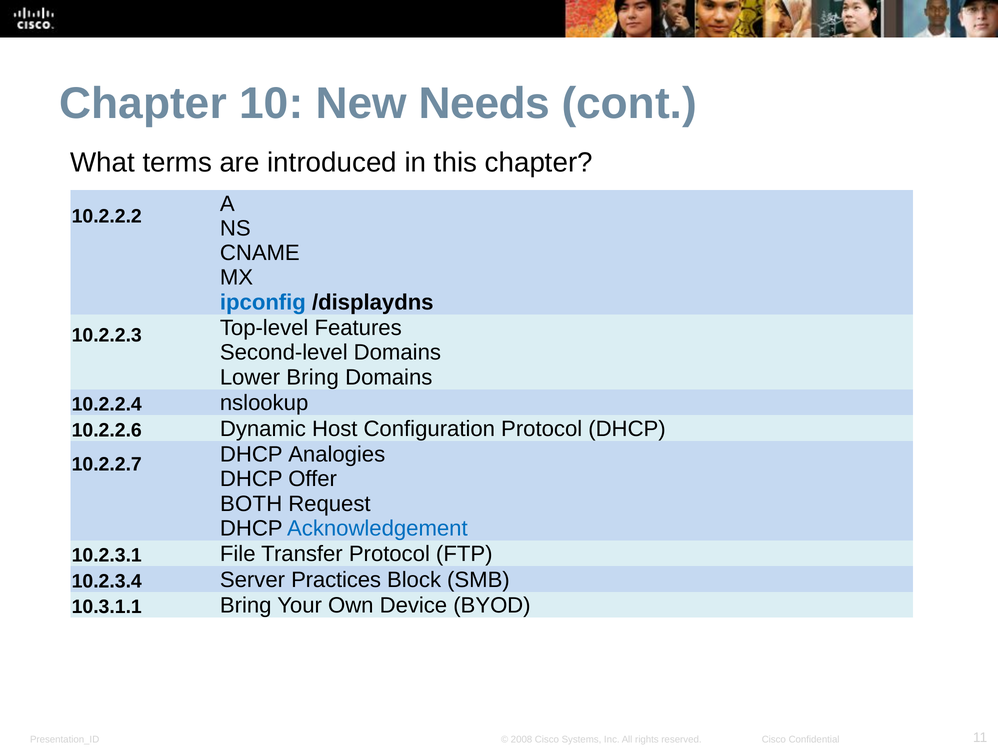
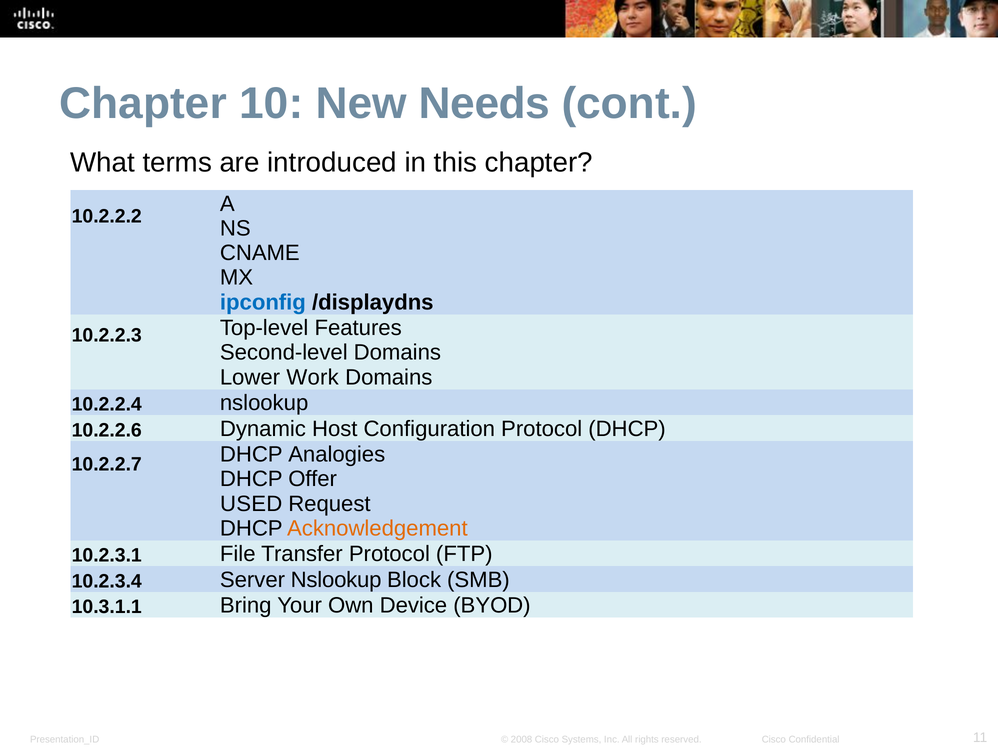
Lower Bring: Bring -> Work (313, 377)
BOTH: BOTH -> USED (251, 503)
Acknowledgement colour: blue -> orange (377, 528)
Server Practices: Practices -> Nslookup (336, 579)
